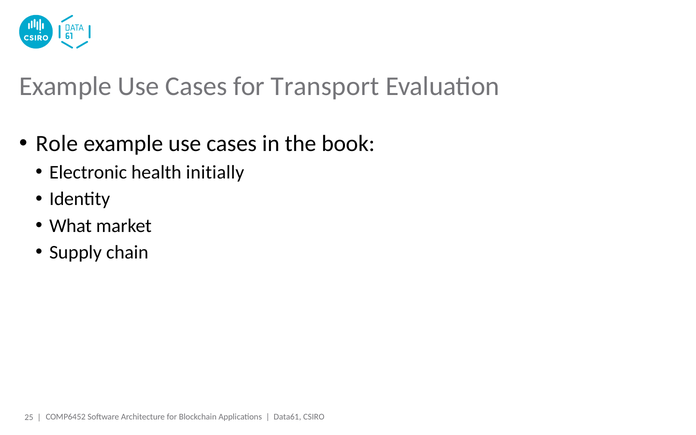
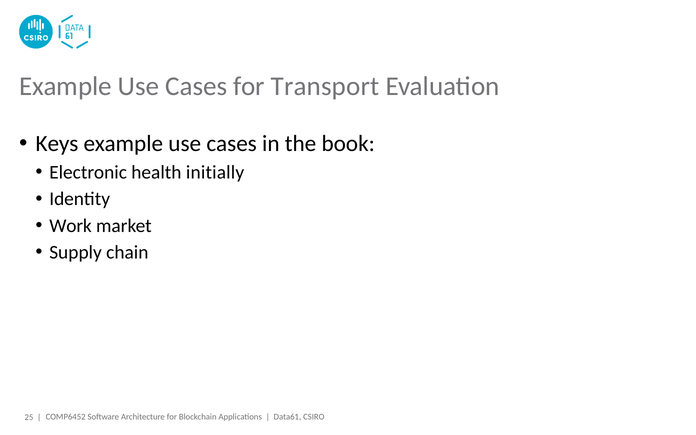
Role: Role -> Keys (57, 144)
What: What -> Work (71, 226)
